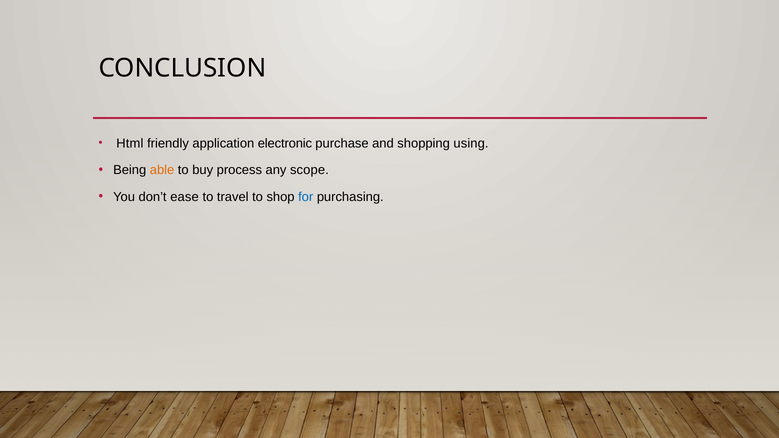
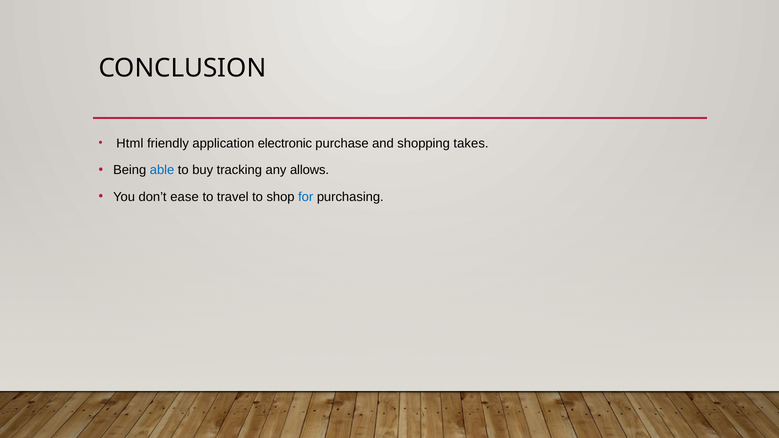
using: using -> takes (471, 143)
able colour: orange -> blue (162, 170)
process: process -> tracking (239, 170)
scope: scope -> allows (310, 170)
